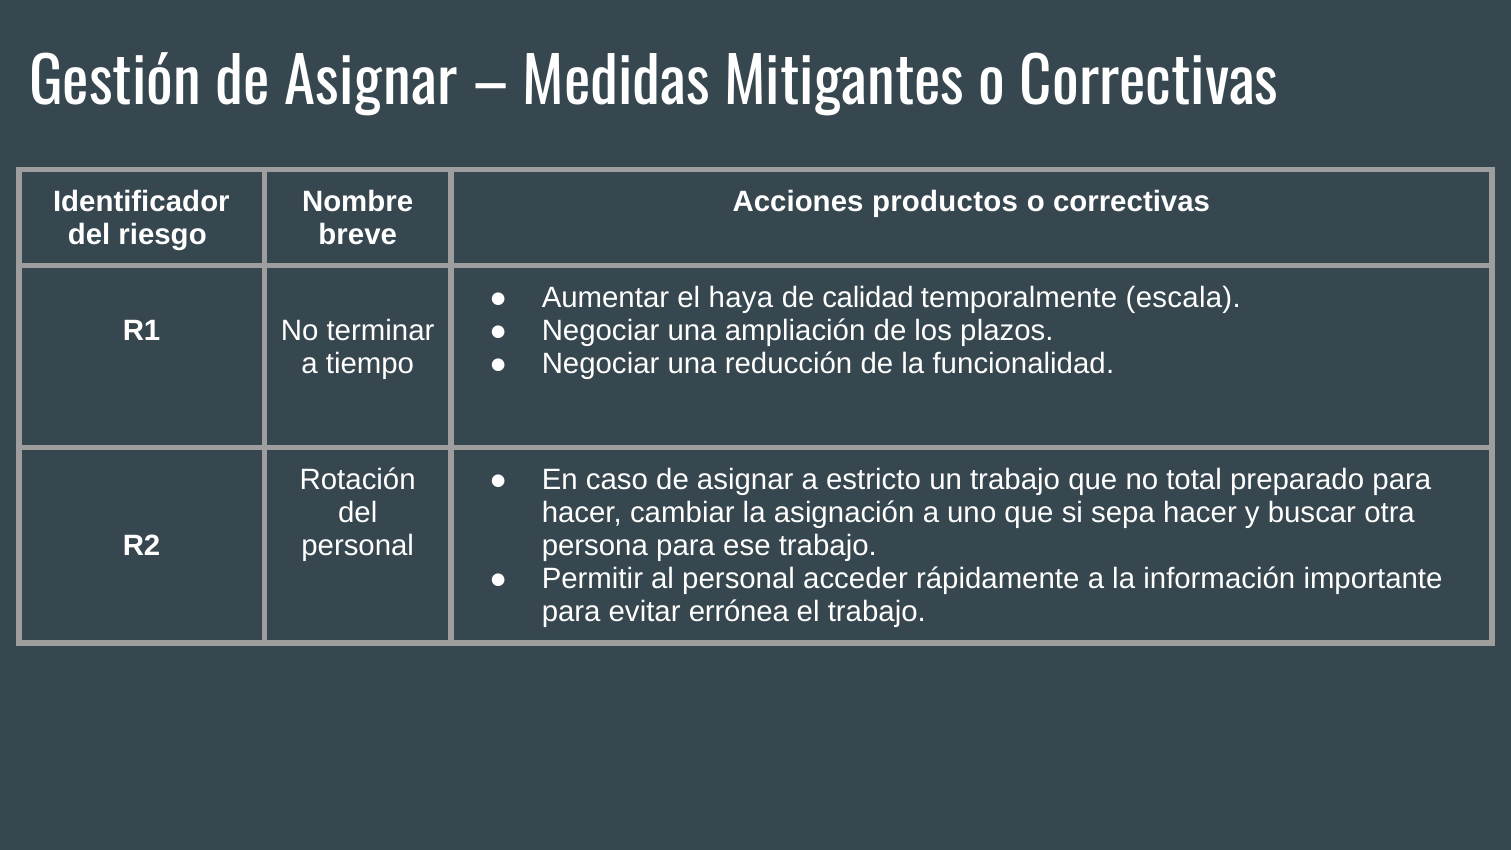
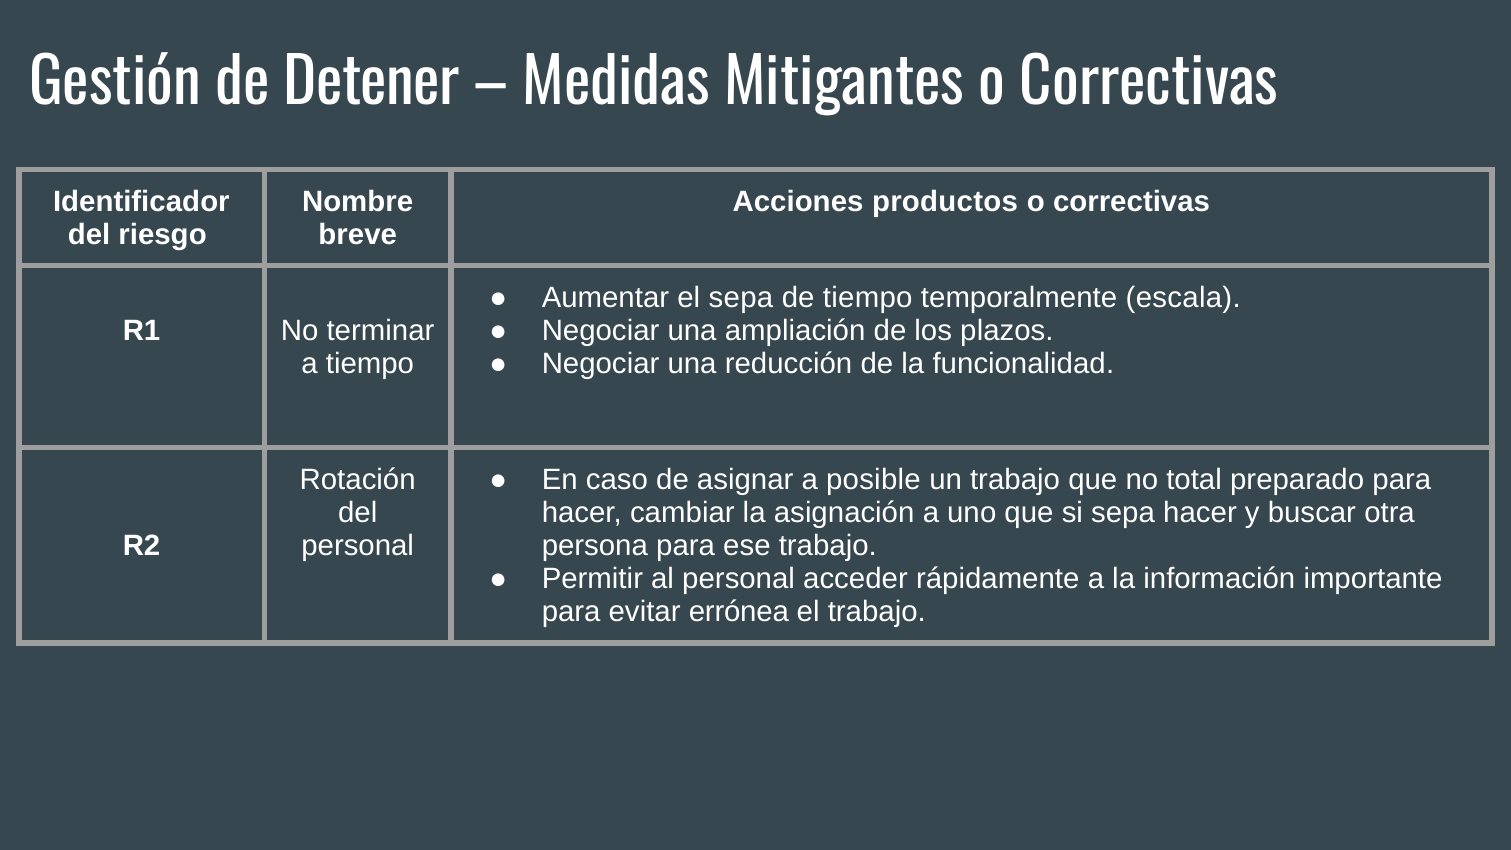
Gestión de Asignar: Asignar -> Detener (372, 84)
el haya: haya -> sepa (741, 298)
de calidad: calidad -> tiempo (868, 298)
estricto: estricto -> posible (873, 480)
